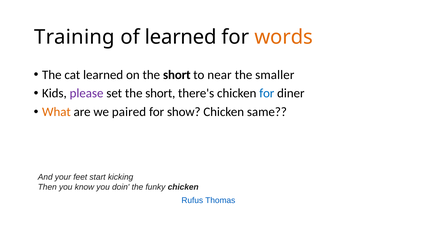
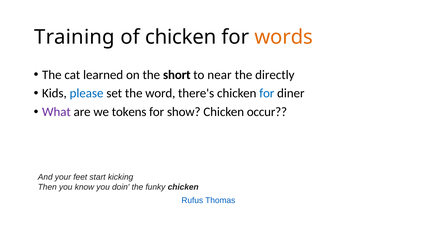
of learned: learned -> chicken (181, 37)
smaller: smaller -> directly (275, 75)
please colour: purple -> blue (87, 93)
set the short: short -> word (160, 93)
What colour: orange -> purple (56, 112)
paired: paired -> tokens (129, 112)
same: same -> occur (267, 112)
